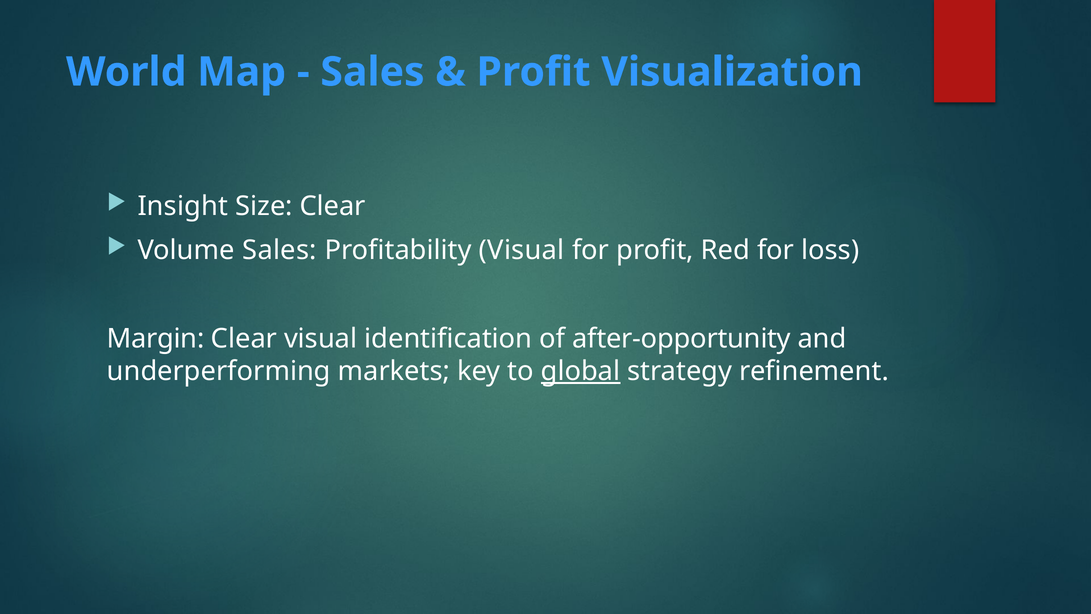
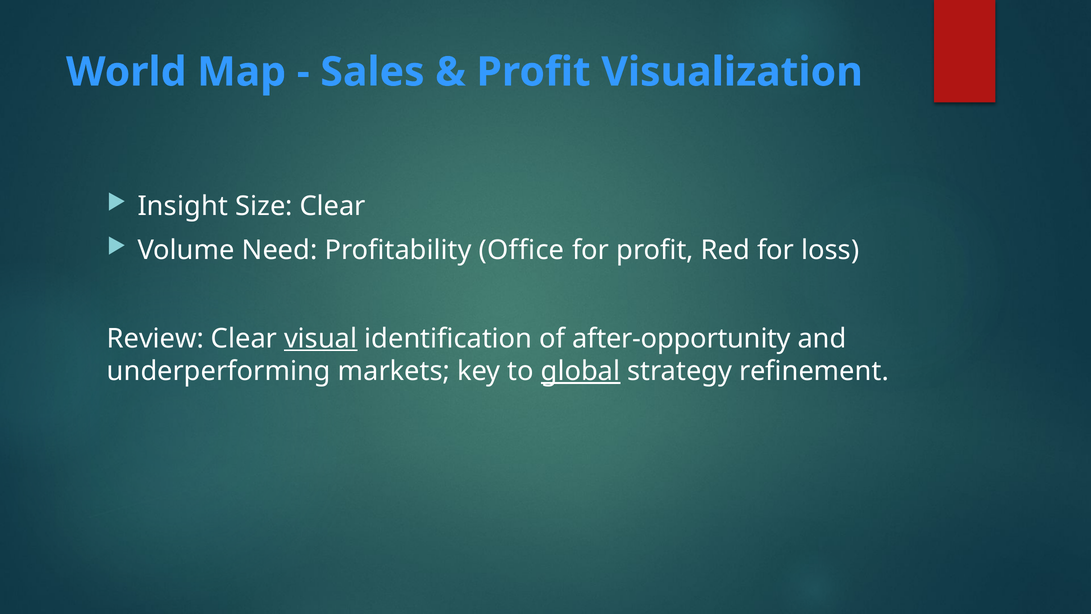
Volume Sales: Sales -> Need (280, 250)
Profitability Visual: Visual -> Office (522, 250)
Margin: Margin -> Review (155, 338)
visual underline: none -> present (321, 338)
